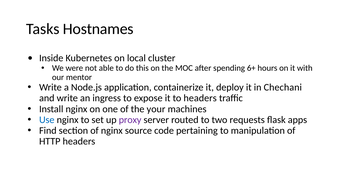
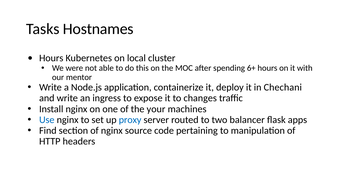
Inside: Inside -> Hours (51, 58)
to headers: headers -> changes (200, 98)
proxy colour: purple -> blue (130, 120)
requests: requests -> balancer (247, 120)
